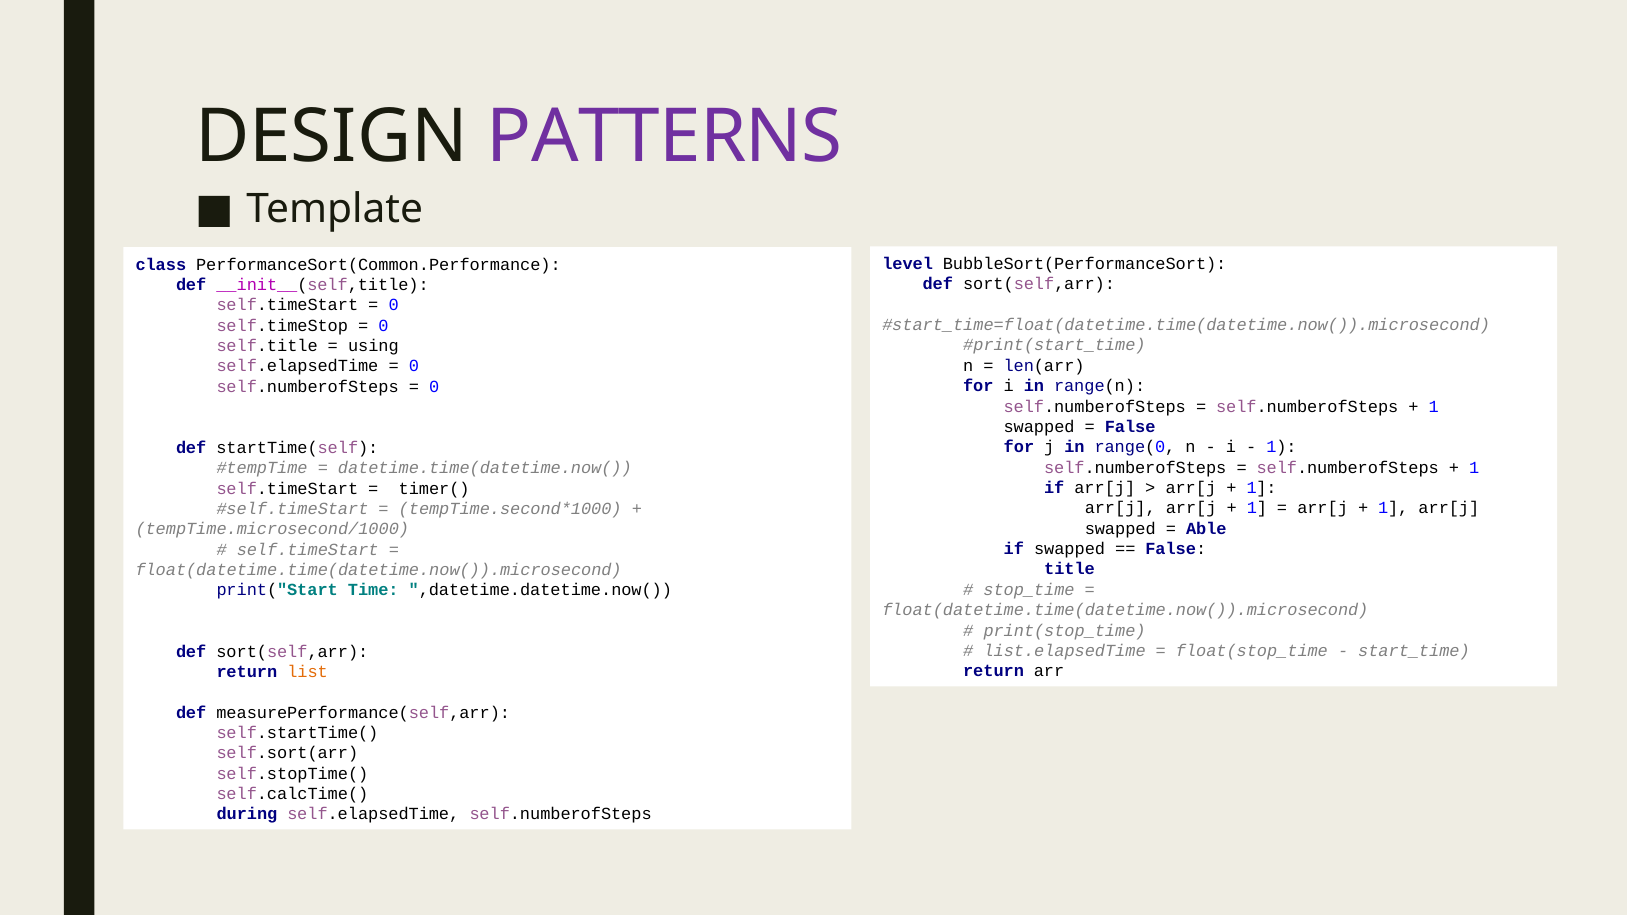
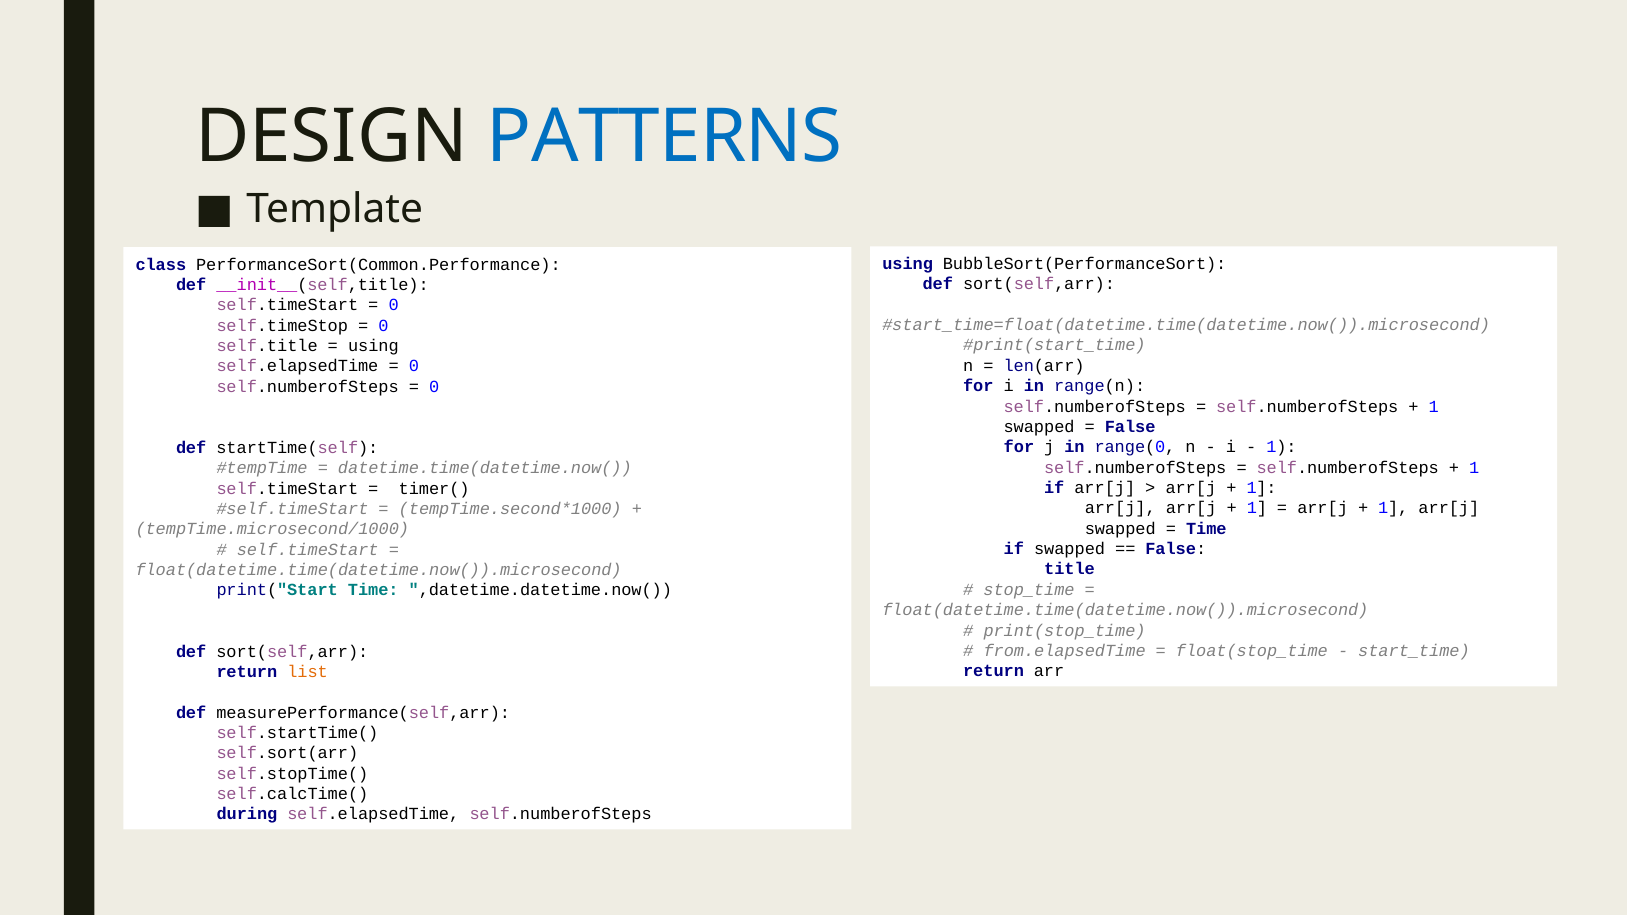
PATTERNS colour: purple -> blue (665, 137)
level: level -> using (908, 264)
Able: Able -> Time (1206, 529)
list.elapsedTime: list.elapsedTime -> from.elapsedTime (1065, 651)
